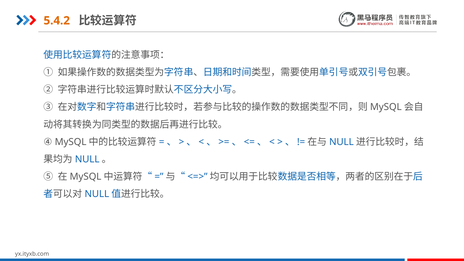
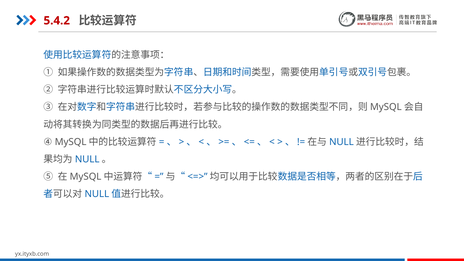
5.4.2 colour: orange -> red (57, 21)
